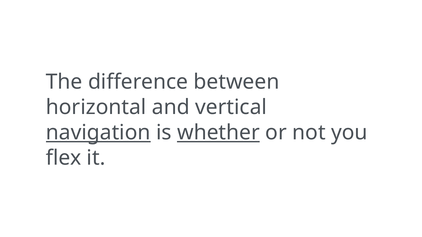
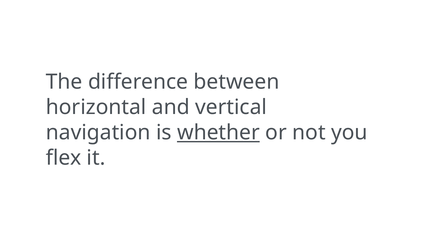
navigation underline: present -> none (98, 133)
